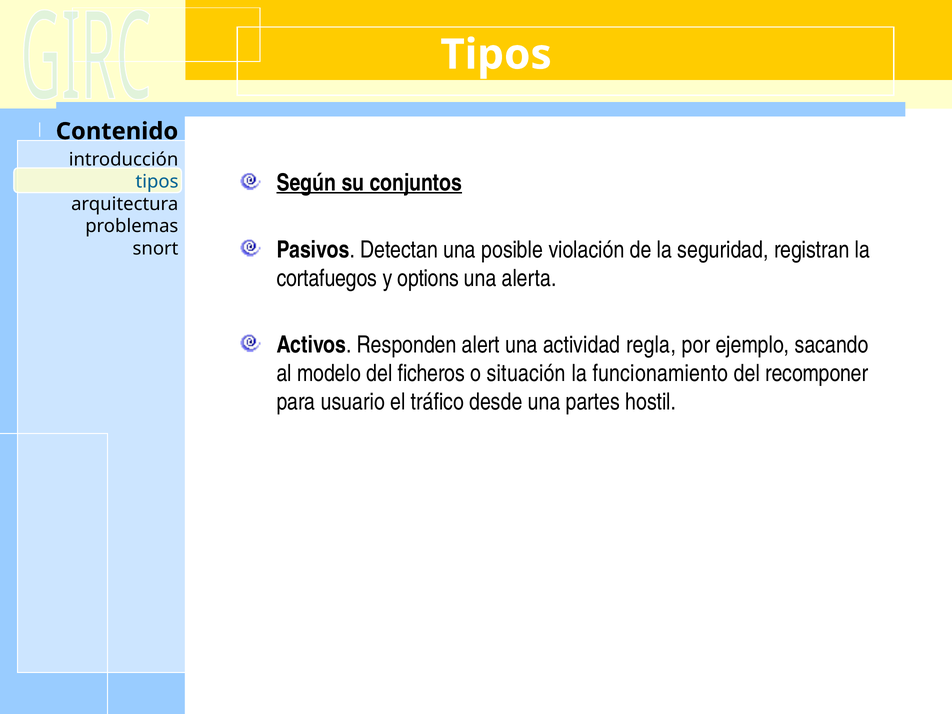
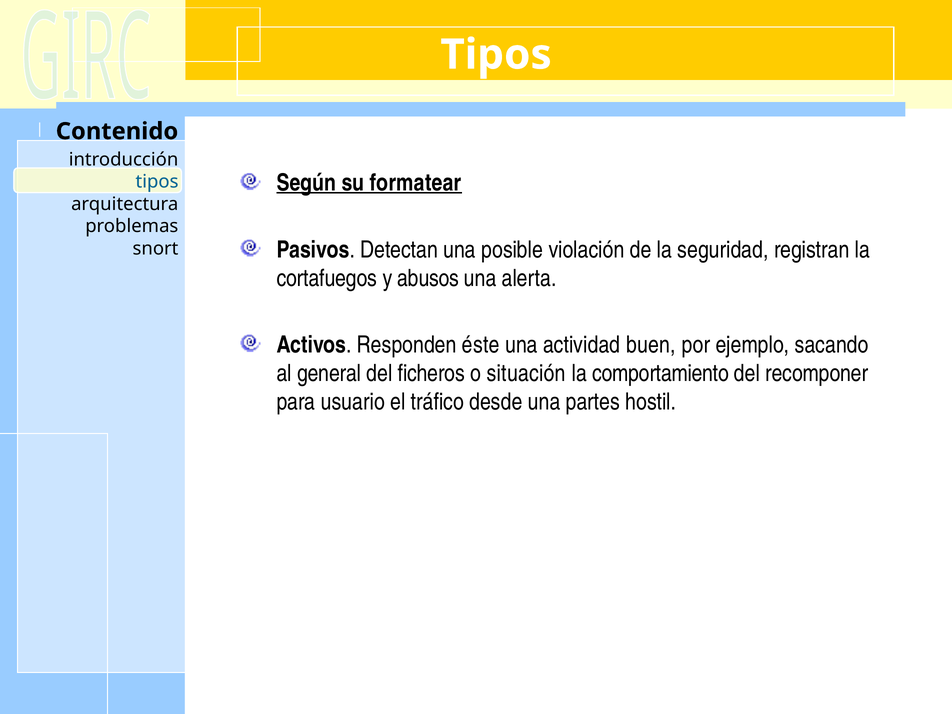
conjuntos: conjuntos -> formatear (416, 183)
options: options -> abusos (428, 278)
alert: alert -> éste (481, 345)
regla: regla -> buen (651, 345)
modelo: modelo -> general (329, 374)
funcionamiento: funcionamiento -> comportamiento (661, 374)
